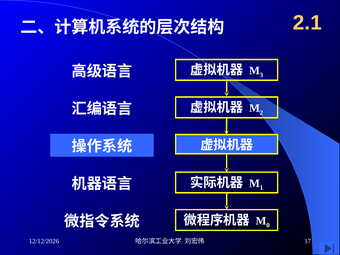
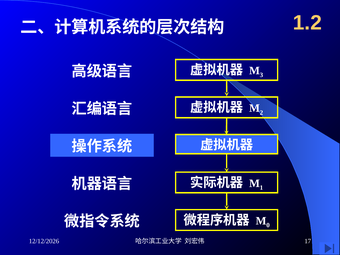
2.1: 2.1 -> 1.2 (307, 23)
